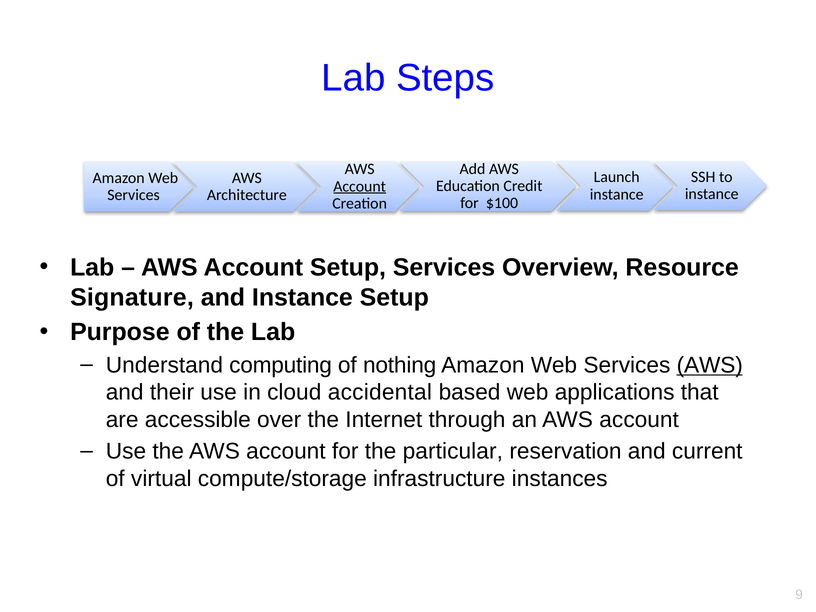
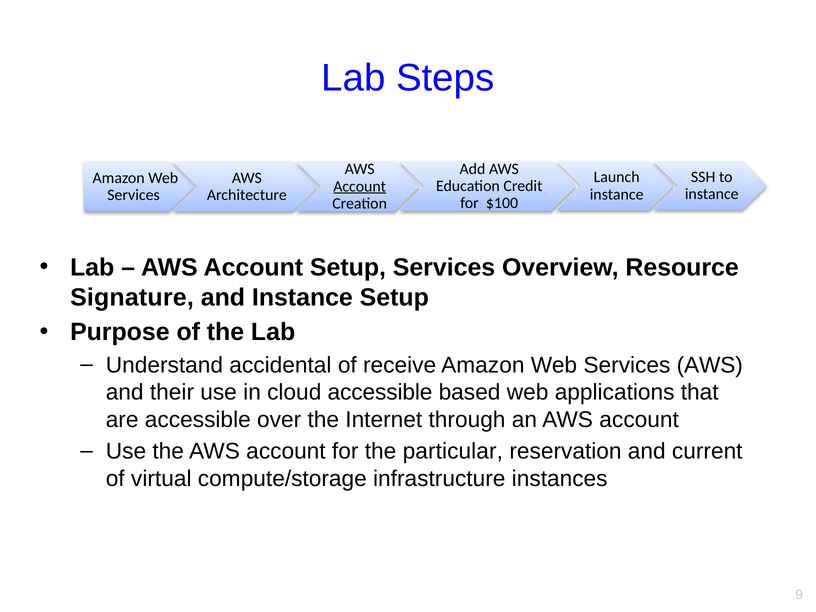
computing: computing -> accidental (280, 365)
nothing: nothing -> receive (400, 365)
AWS underline: present -> none (710, 365)
cloud accidental: accidental -> accessible (380, 392)
